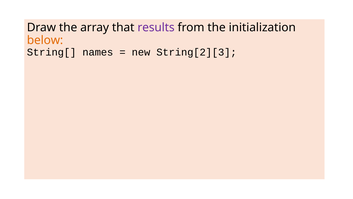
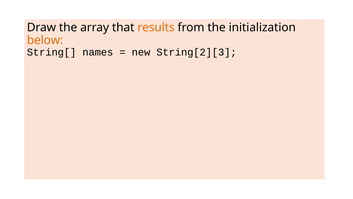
results colour: purple -> orange (156, 27)
